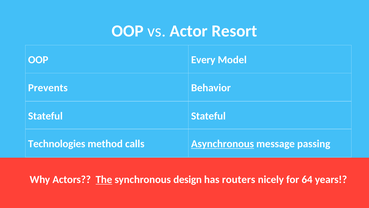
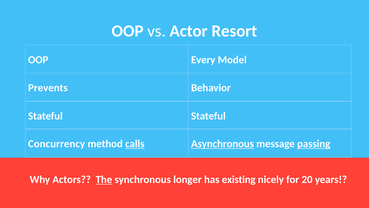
Technologies: Technologies -> Concurrency (57, 144)
calls underline: none -> present (135, 144)
passing underline: none -> present (314, 144)
design: design -> longer (188, 179)
routers: routers -> existing (239, 179)
64: 64 -> 20 (307, 179)
